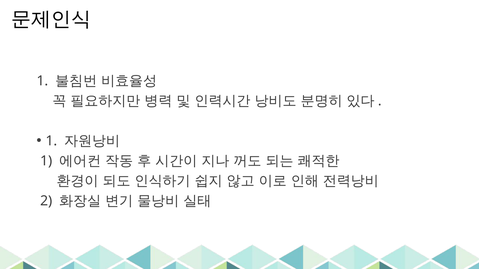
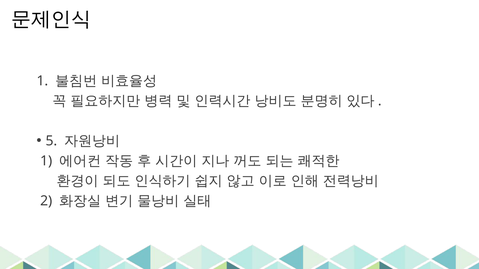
1: 1 -> 5 (51, 141)
